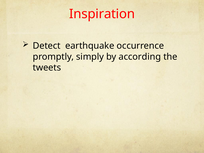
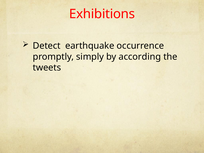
Inspiration: Inspiration -> Exhibitions (102, 14)
